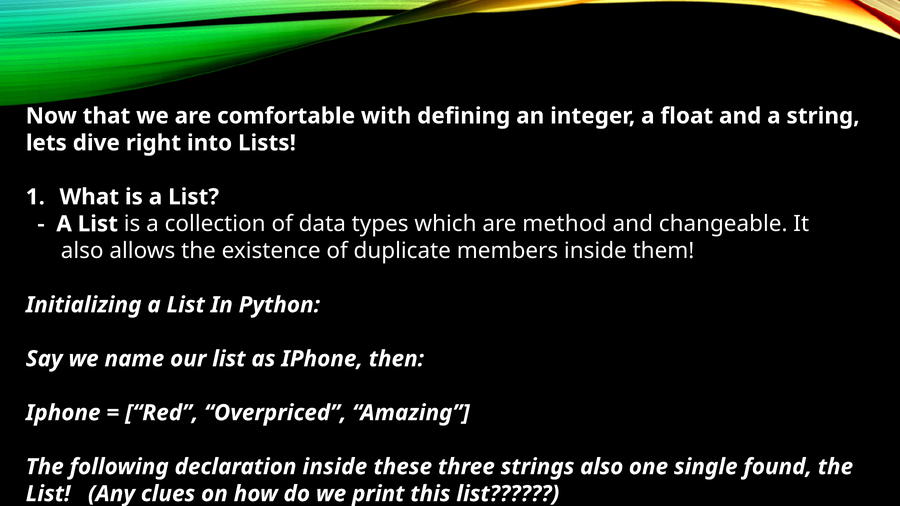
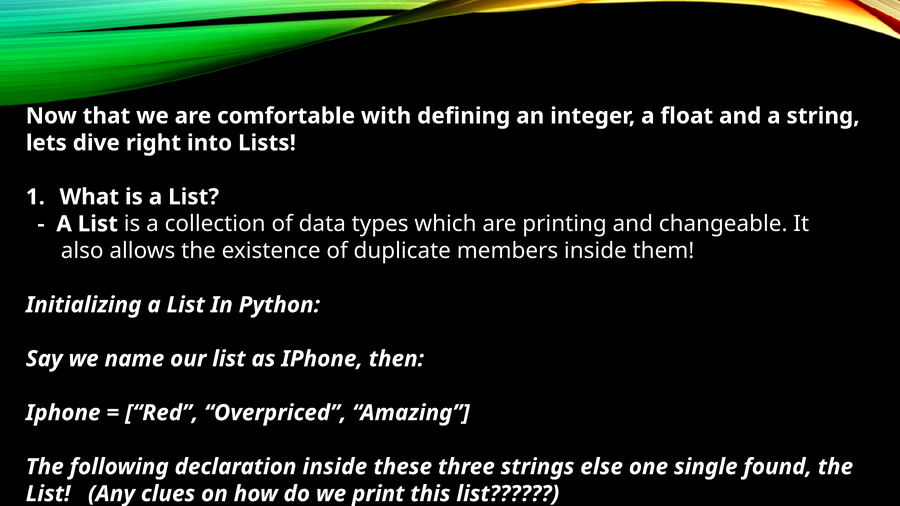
method: method -> printing (565, 224)
strings also: also -> else (602, 467)
